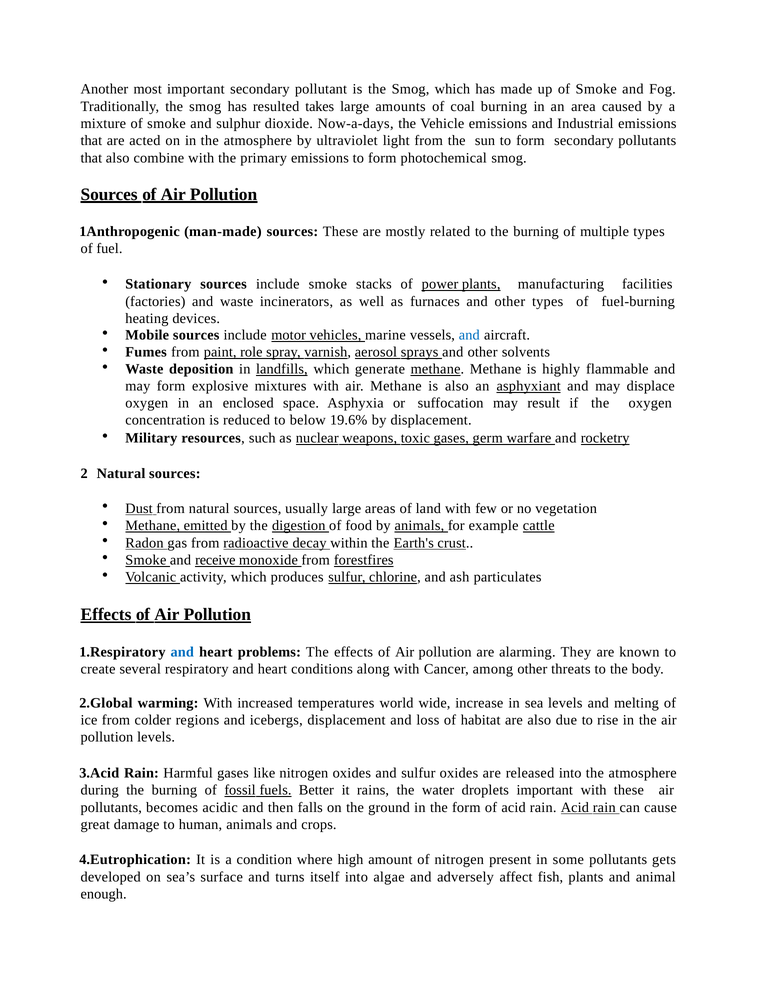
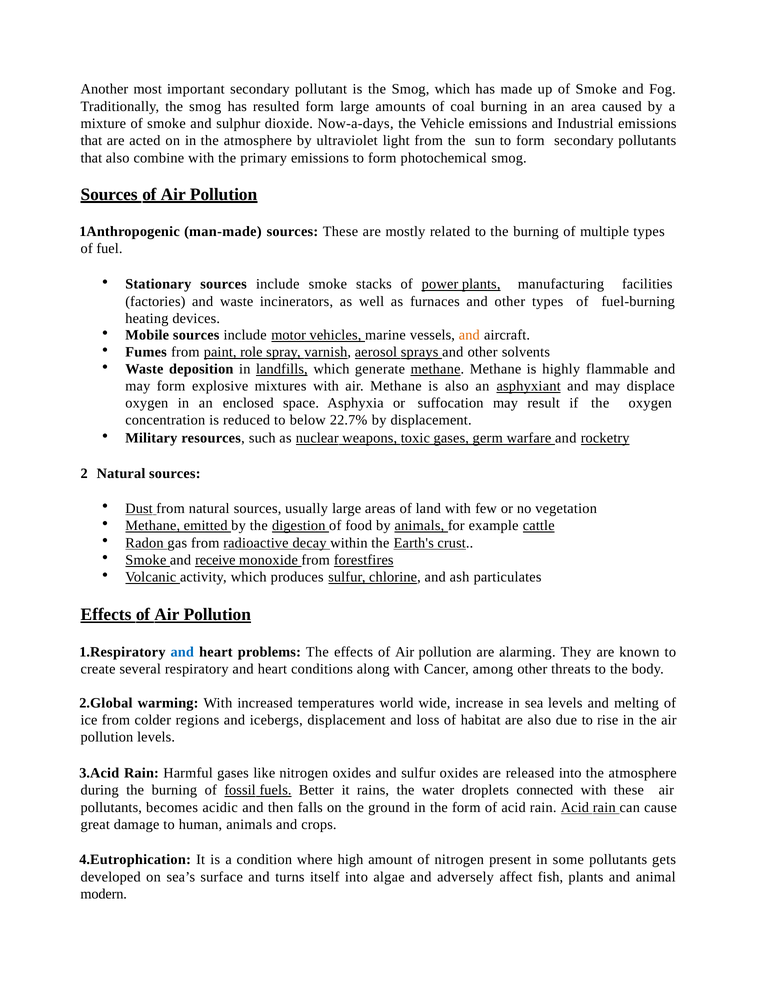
resulted takes: takes -> form (320, 106)
and colour: blue -> orange (469, 335)
19.6%: 19.6% -> 22.7% (349, 420)
droplets important: important -> connected (545, 790)
enough: enough -> modern (104, 894)
